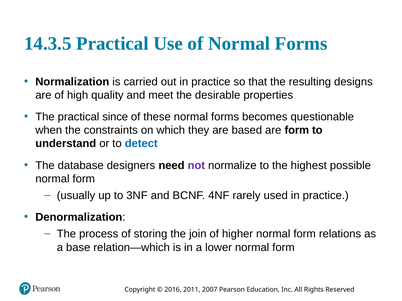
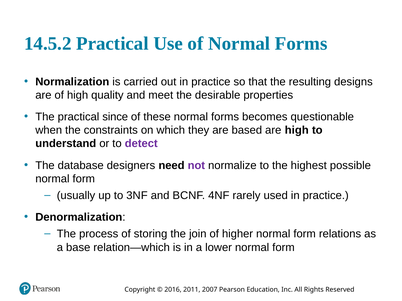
14.3.5: 14.3.5 -> 14.5.2 (48, 44)
are form: form -> high (297, 130)
detect colour: blue -> purple (141, 144)
